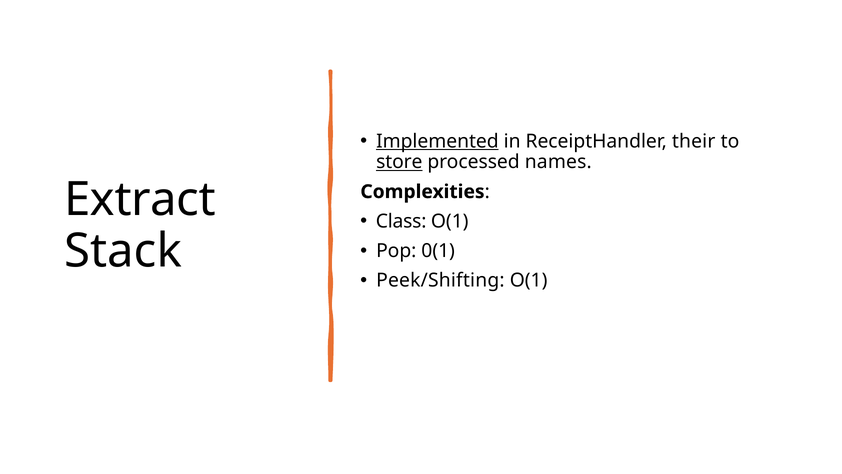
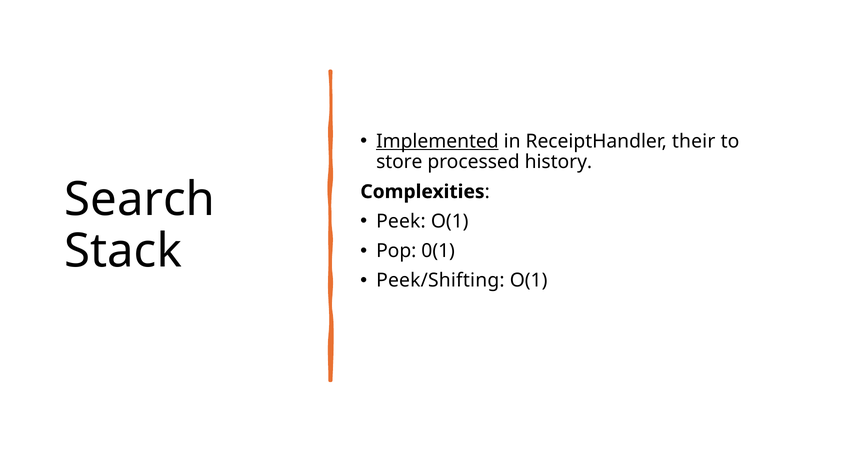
store underline: present -> none (399, 162)
names: names -> history (558, 162)
Extract: Extract -> Search (140, 200)
Class: Class -> Peek (401, 221)
